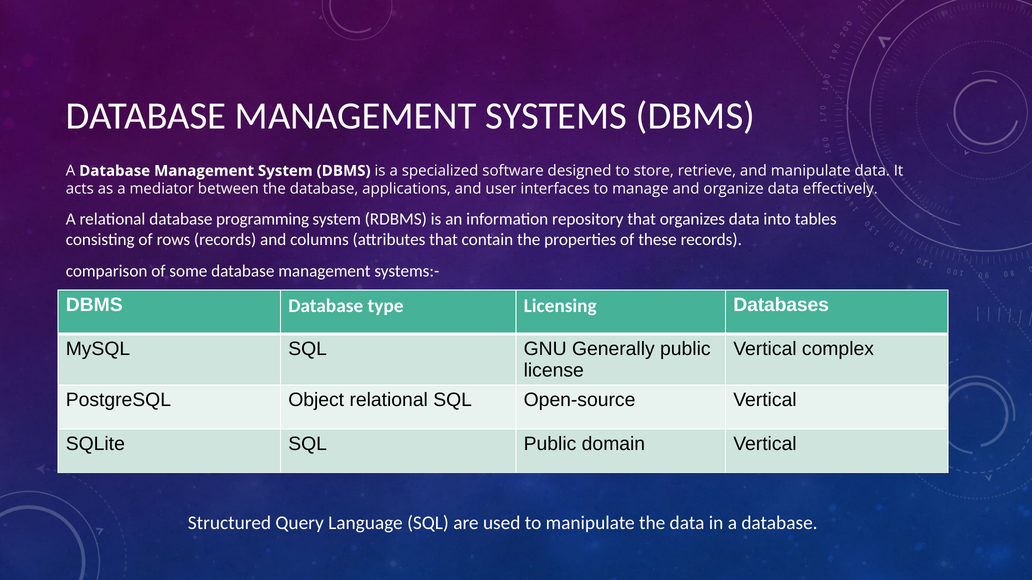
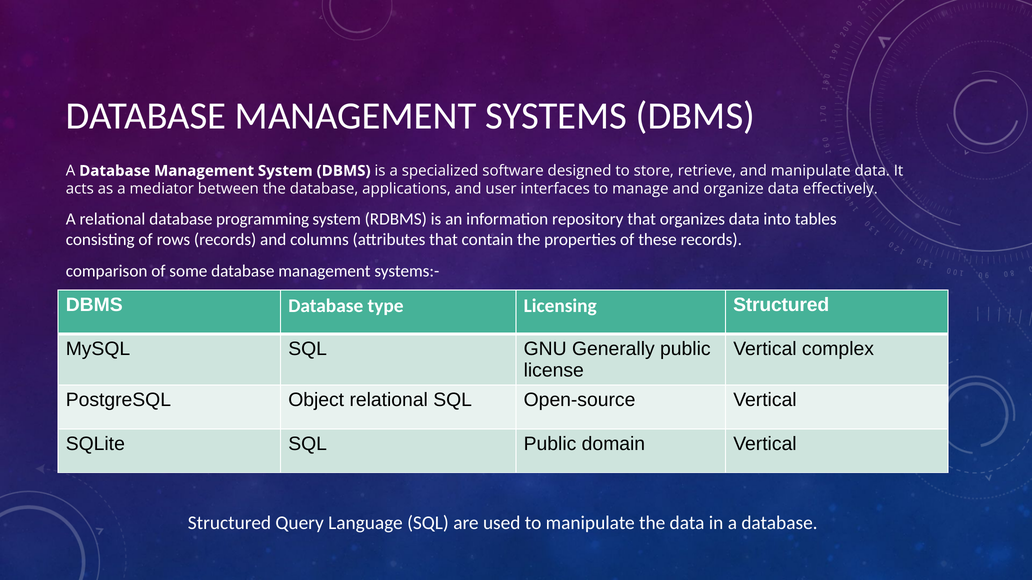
Licensing Databases: Databases -> Structured (781, 305)
